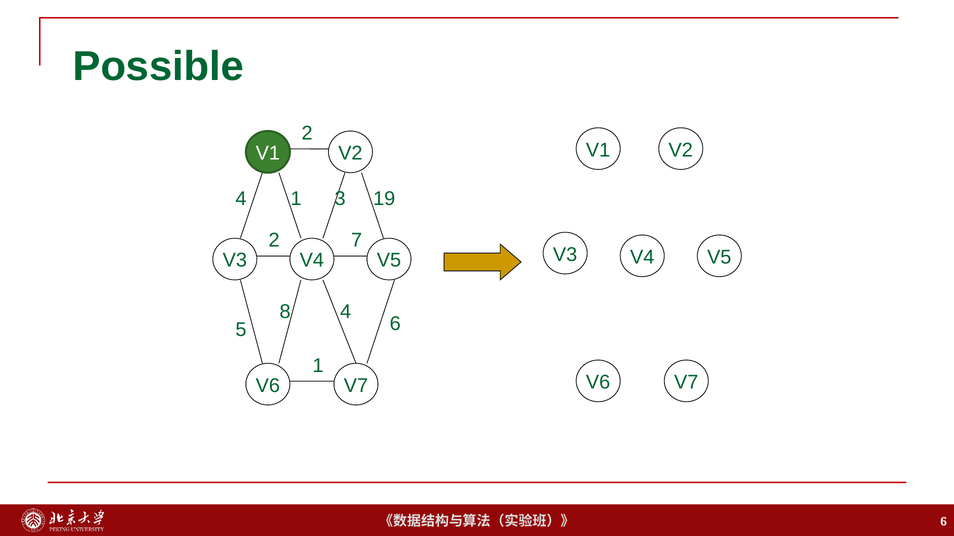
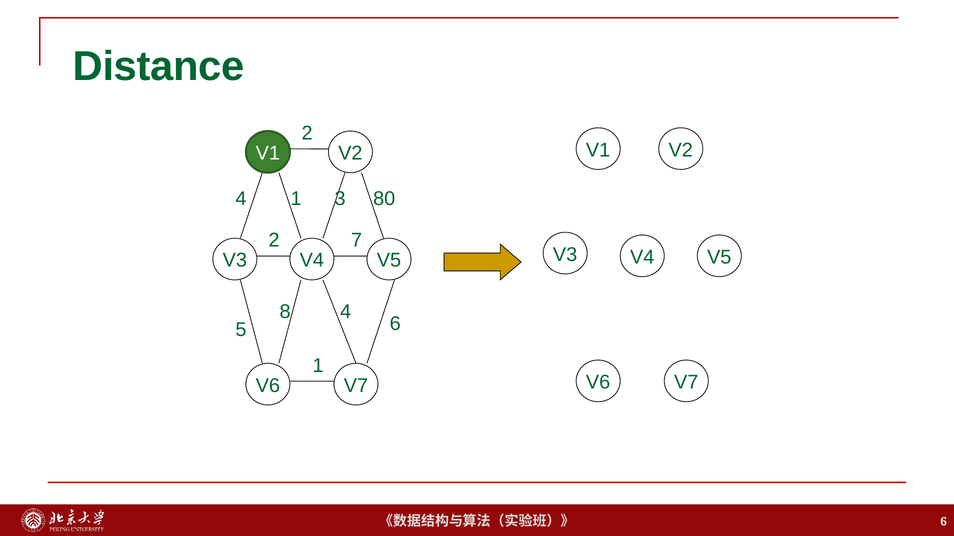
Possible: Possible -> Distance (159, 67)
19: 19 -> 80 (384, 199)
